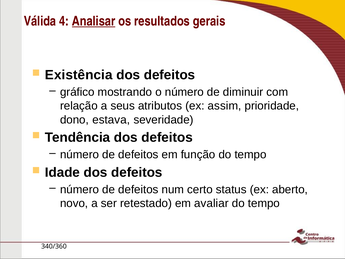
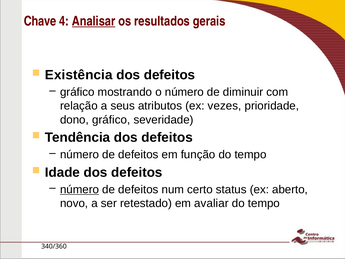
Válida: Válida -> Chave (40, 21)
assim: assim -> vezes (225, 106)
dono estava: estava -> gráfico (111, 120)
número underline: none -> present (80, 189)
